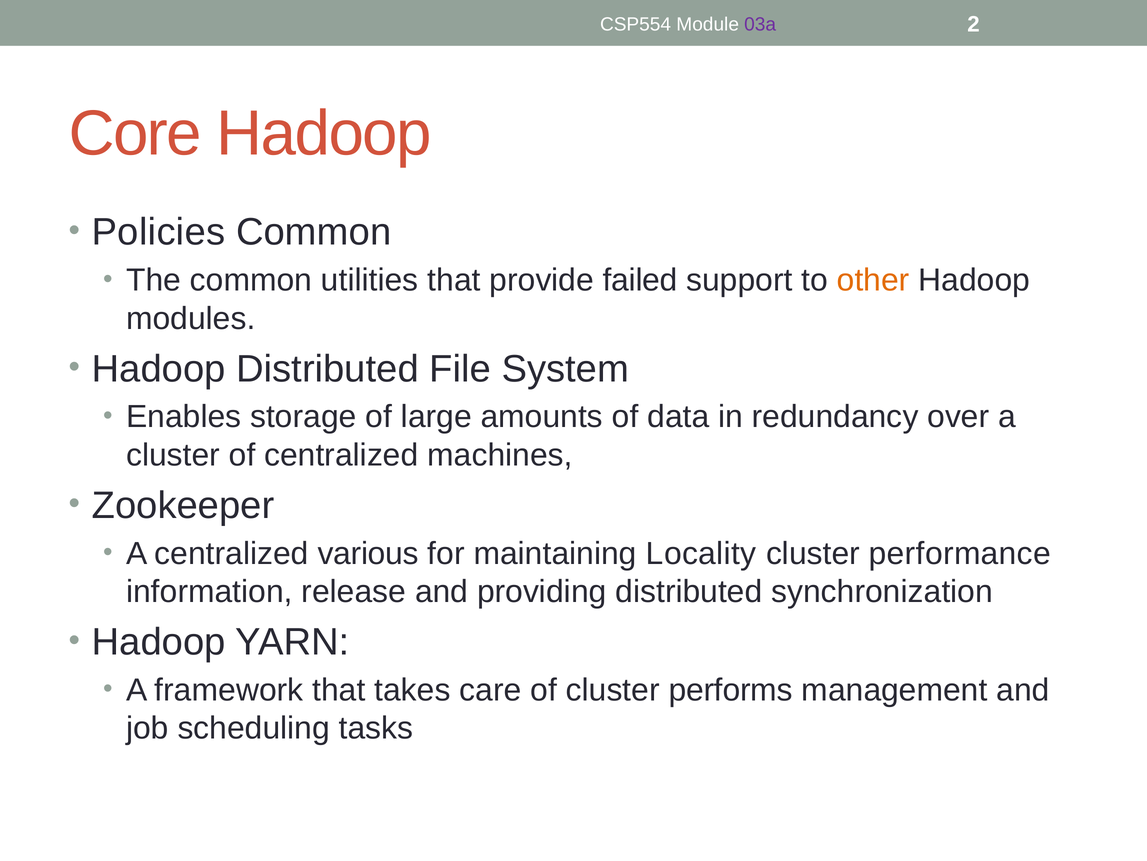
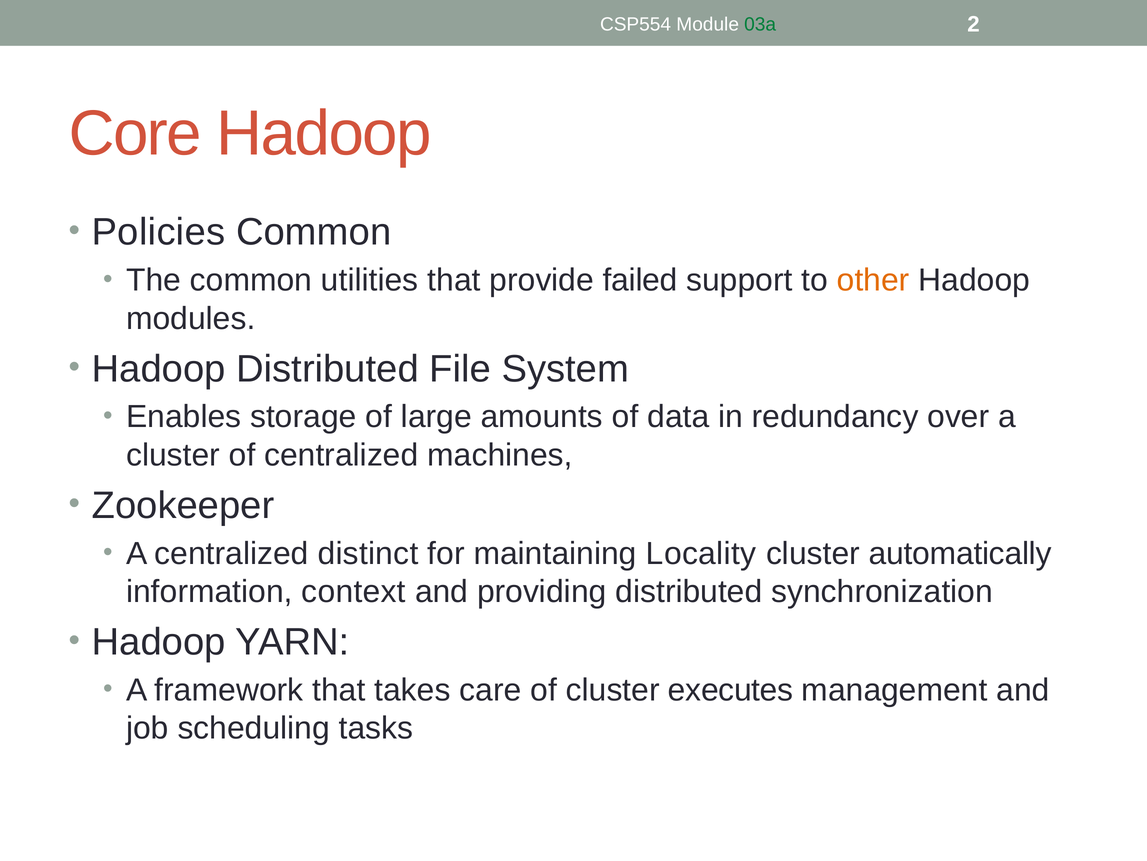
03a colour: purple -> green (760, 24)
various: various -> distinct (368, 553)
performance: performance -> automatically (960, 553)
release: release -> context (354, 591)
performs: performs -> executes (731, 690)
